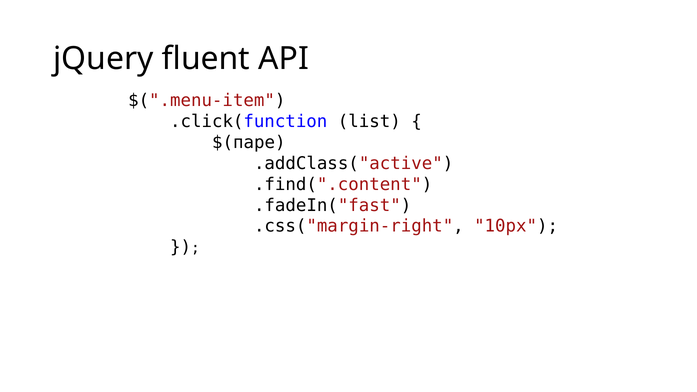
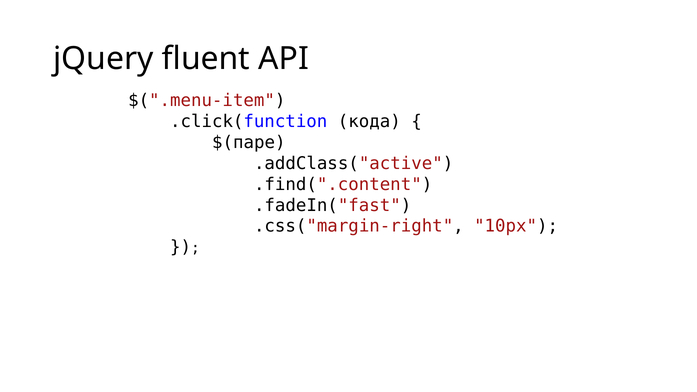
list: list -> кода (369, 122)
